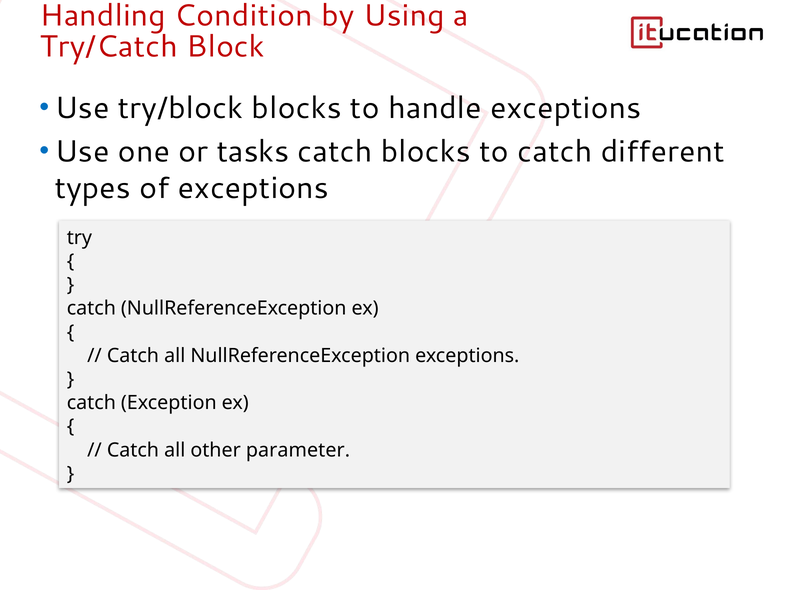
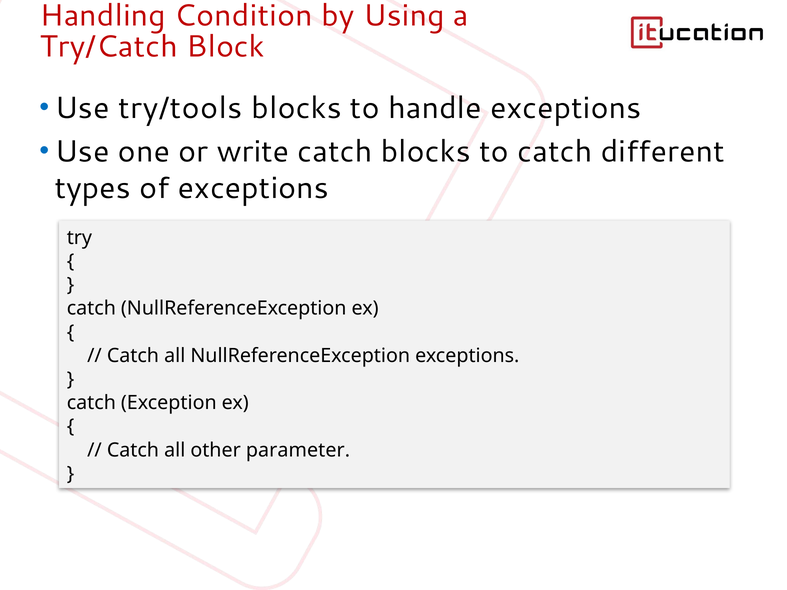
try/block: try/block -> try/tools (180, 108)
tasks: tasks -> write (253, 152)
